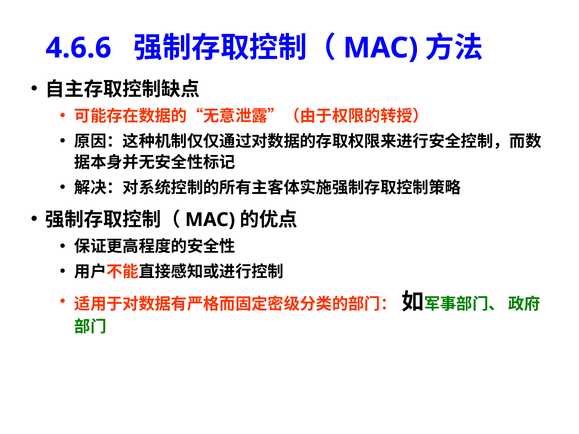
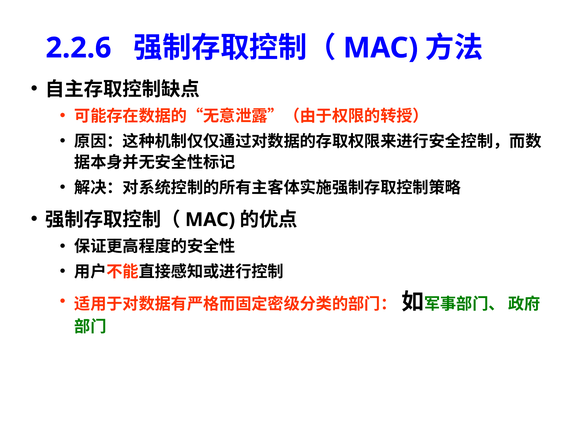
4.6.6: 4.6.6 -> 2.2.6 (79, 48)
